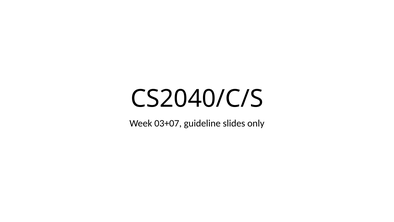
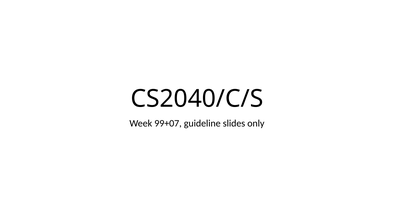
03+07: 03+07 -> 99+07 (168, 123)
